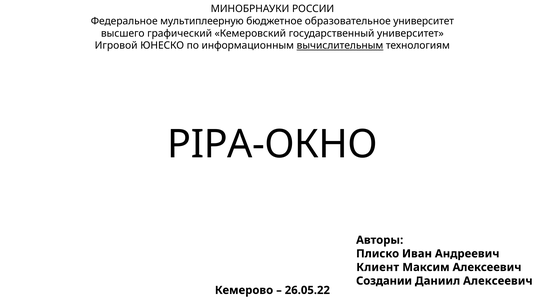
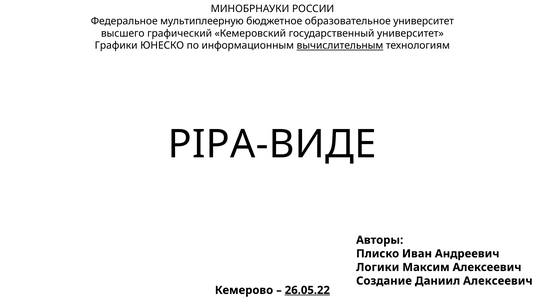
Игровой: Игровой -> Графики (116, 45)
PIPA-ОКНО: PIPA-ОКНО -> PIPA-ВИДЕ (272, 144)
Клиент: Клиент -> Логики (378, 267)
Создании: Создании -> Создание (384, 280)
26.05.22 underline: none -> present (307, 290)
